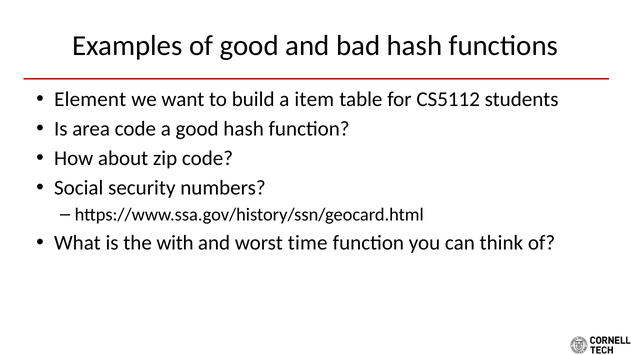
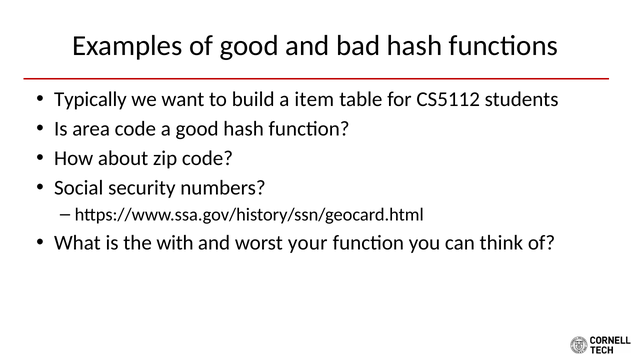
Element: Element -> Typically (90, 99)
time: time -> your (308, 243)
